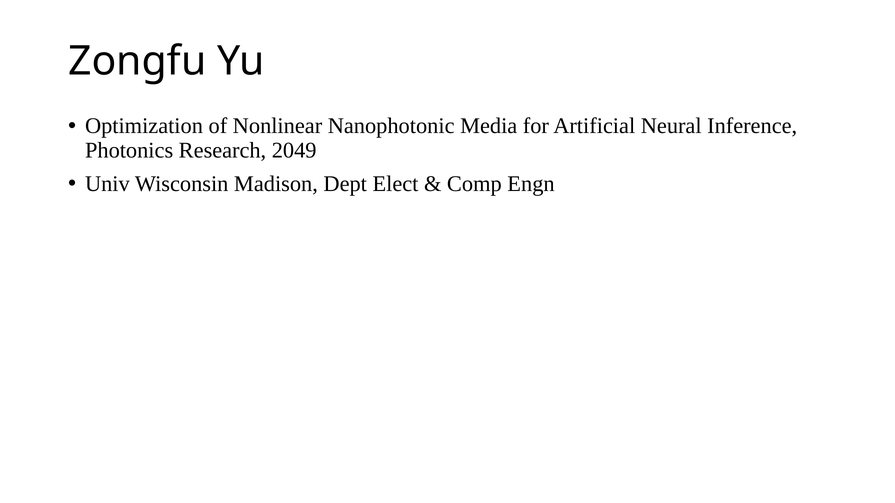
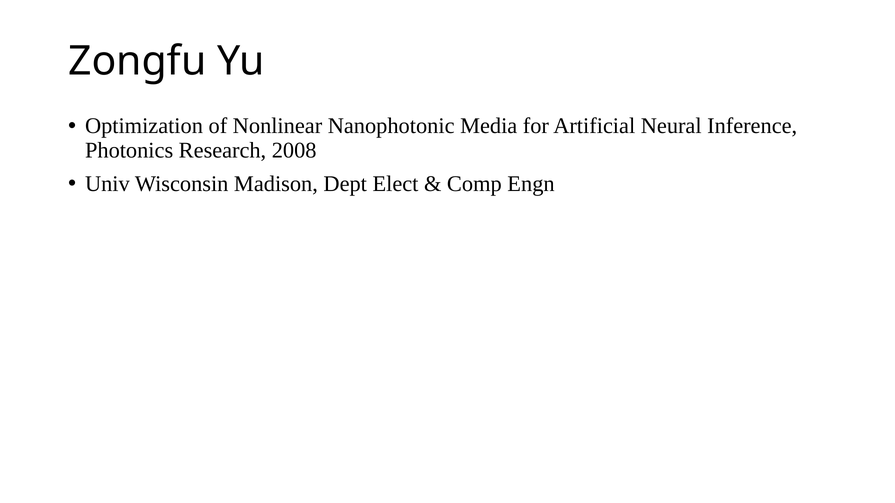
2049: 2049 -> 2008 (294, 150)
